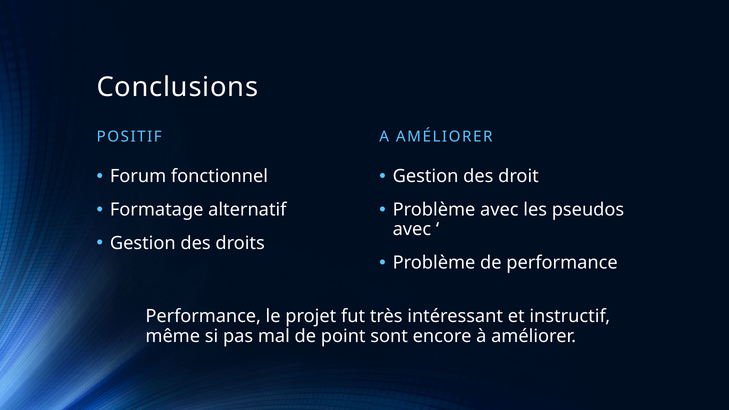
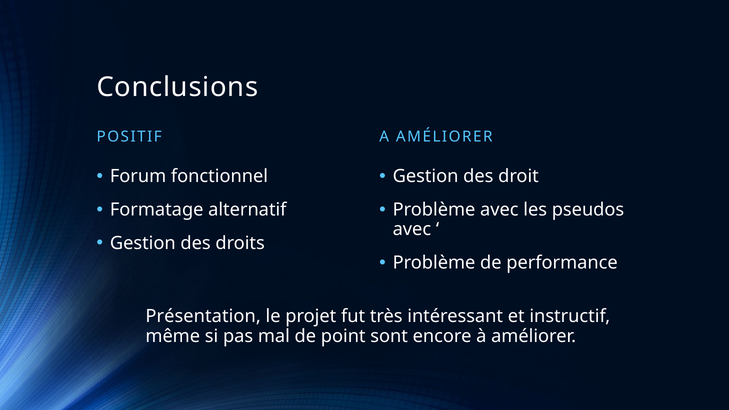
Performance: Performance -> Présentation (203, 317)
